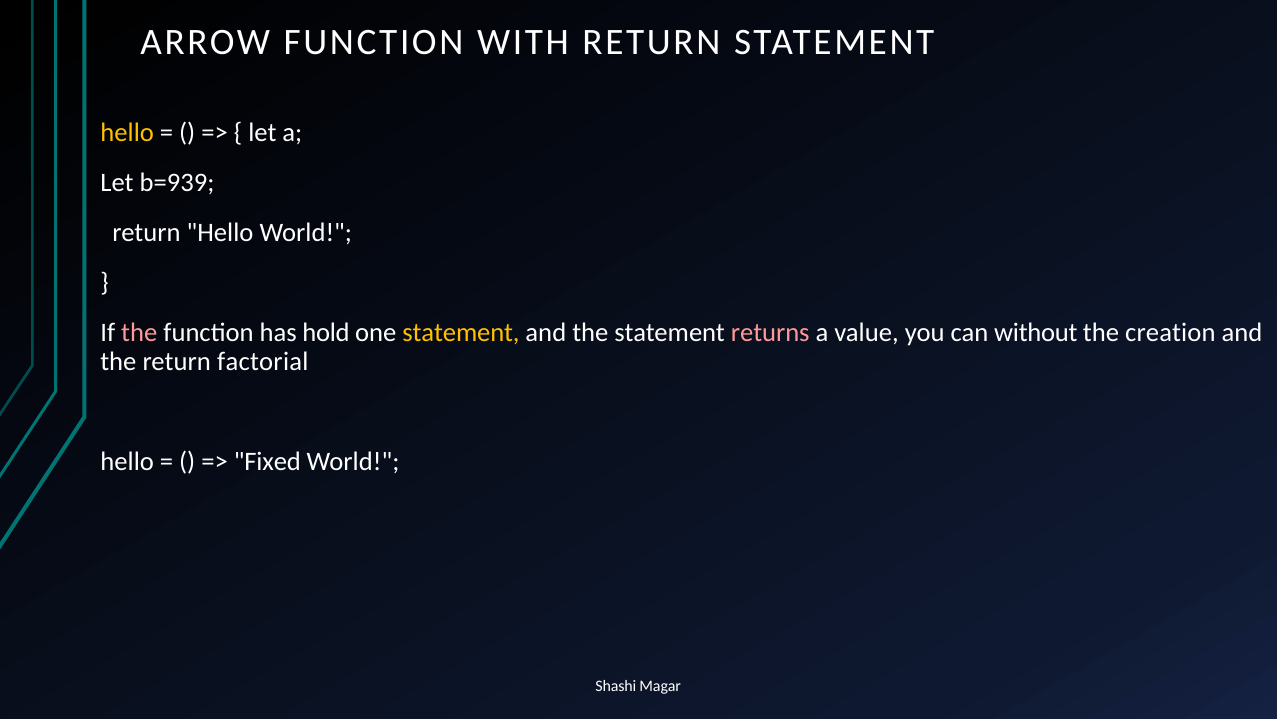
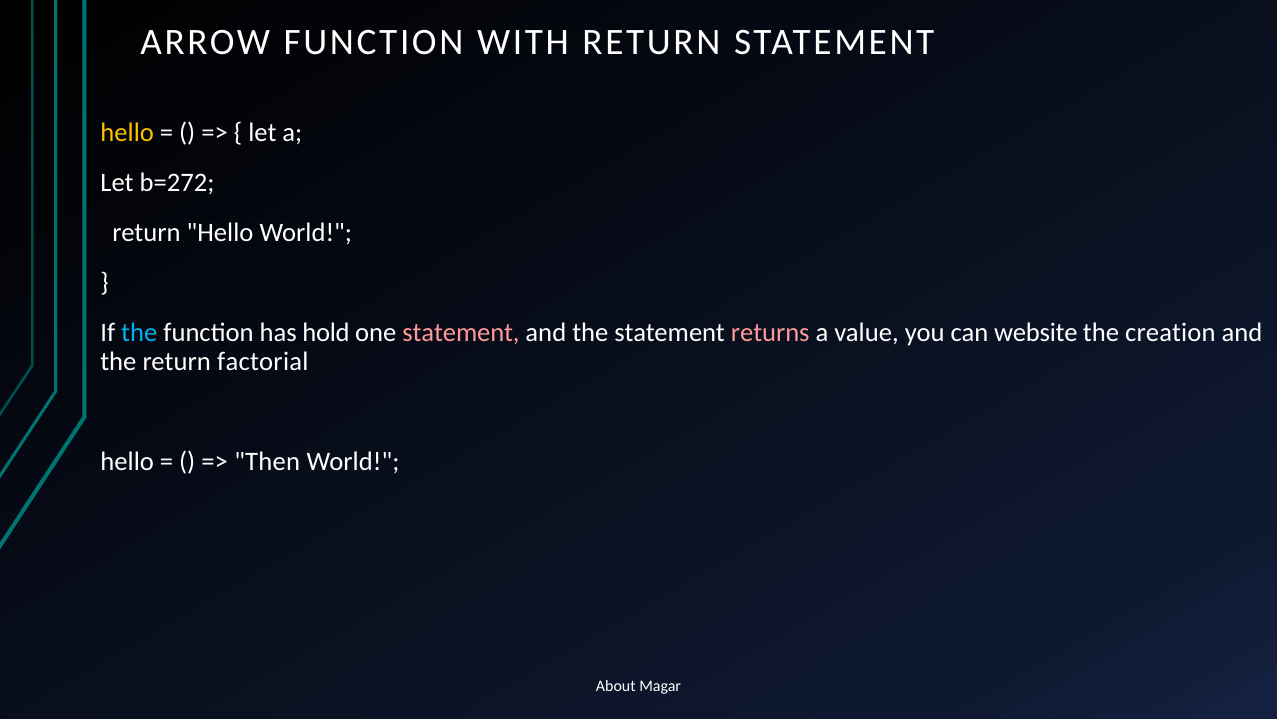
b=939: b=939 -> b=272 (177, 182)
the colour: pink -> light blue (139, 333)
statement colour: yellow -> pink (461, 333)
without: without -> website (1036, 333)
Fixed: Fixed -> Then (267, 461)
Shashi: Shashi -> About (616, 686)
